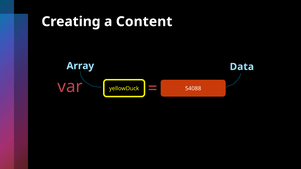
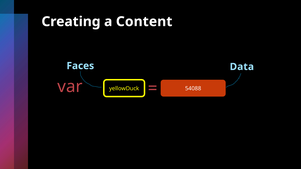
Array: Array -> Faces (80, 66)
